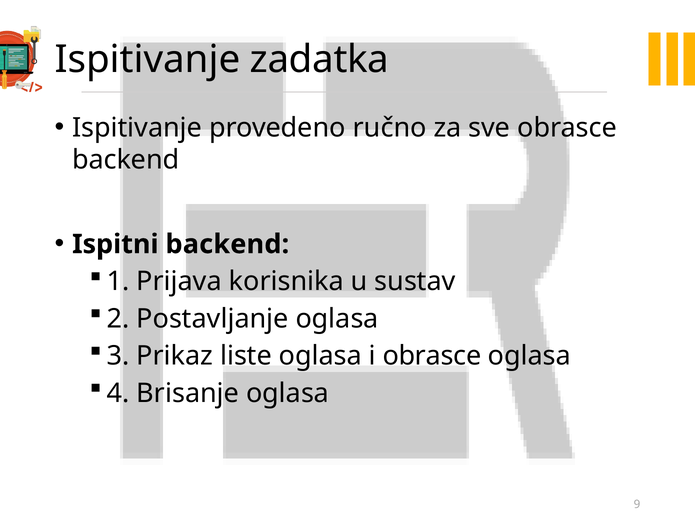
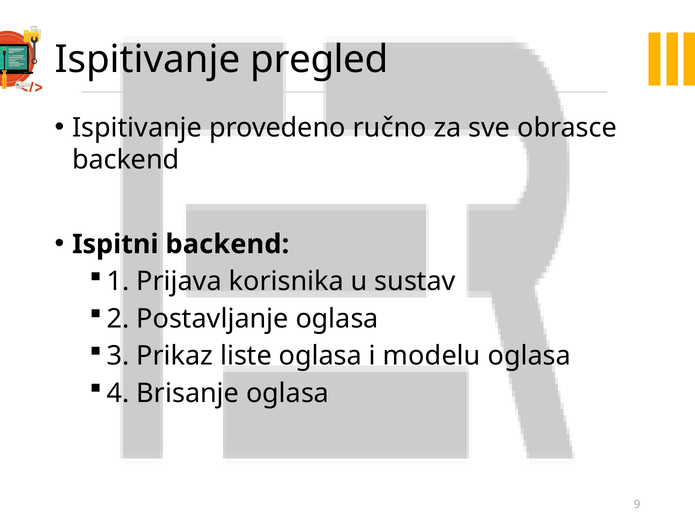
zadatka: zadatka -> pregled (319, 60)
i obrasce: obrasce -> modelu (432, 356)
